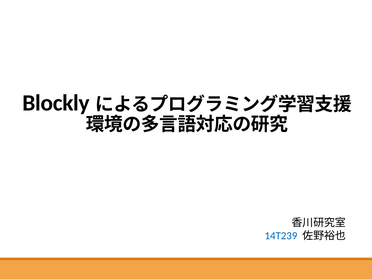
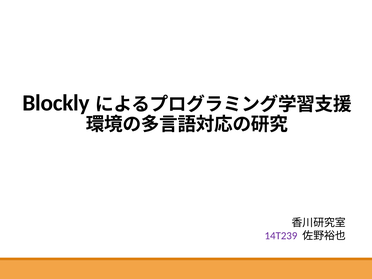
14T239 colour: blue -> purple (281, 236)
